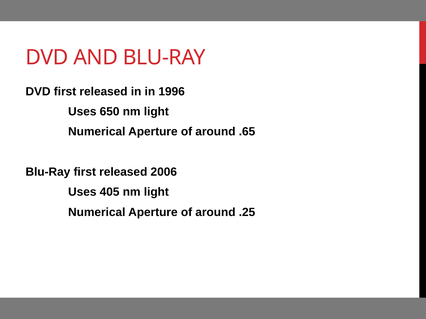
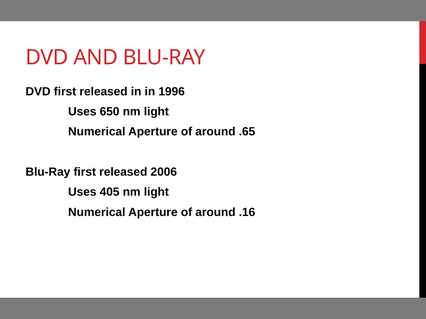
.25: .25 -> .16 (247, 212)
